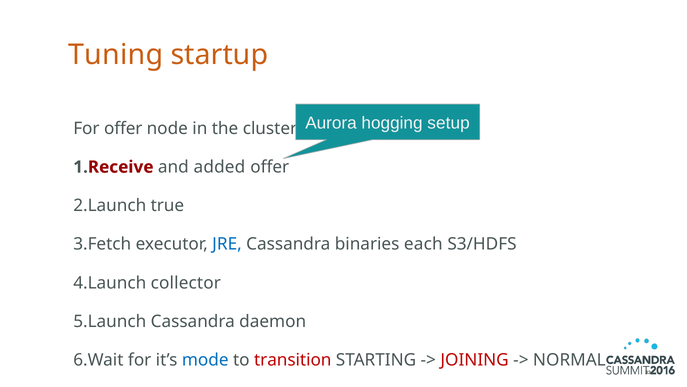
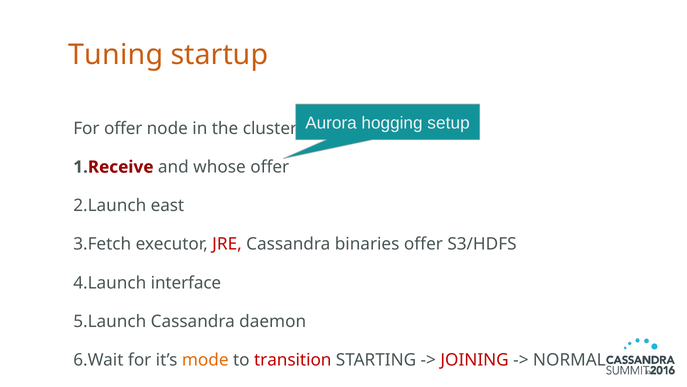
added: added -> whose (220, 167)
true: true -> east (167, 205)
JRE colour: blue -> red (227, 244)
binaries each: each -> offer (423, 244)
collector: collector -> interface (186, 282)
mode colour: blue -> orange (205, 360)
